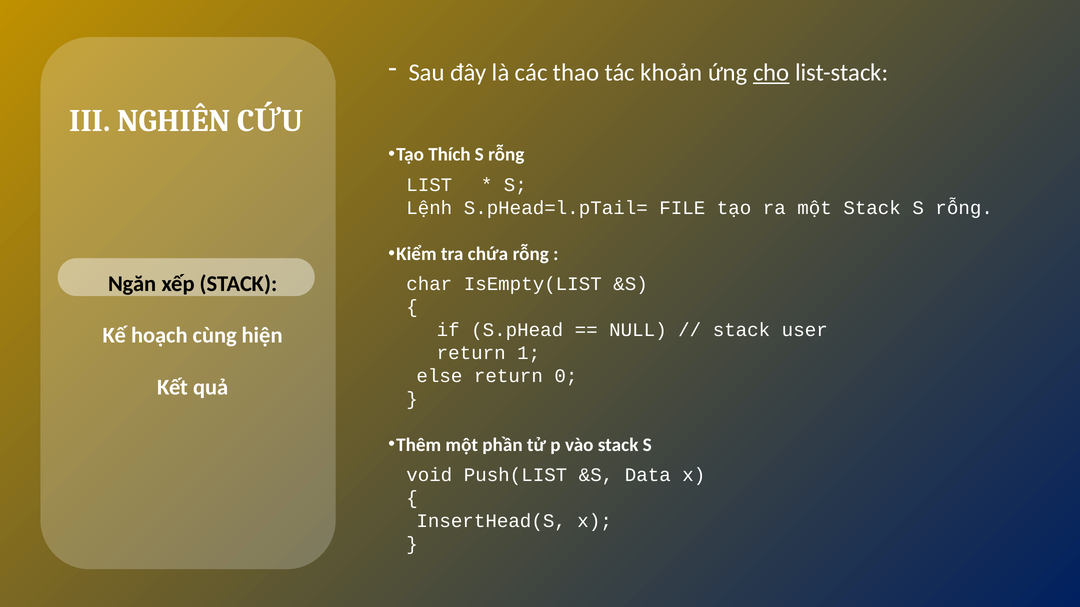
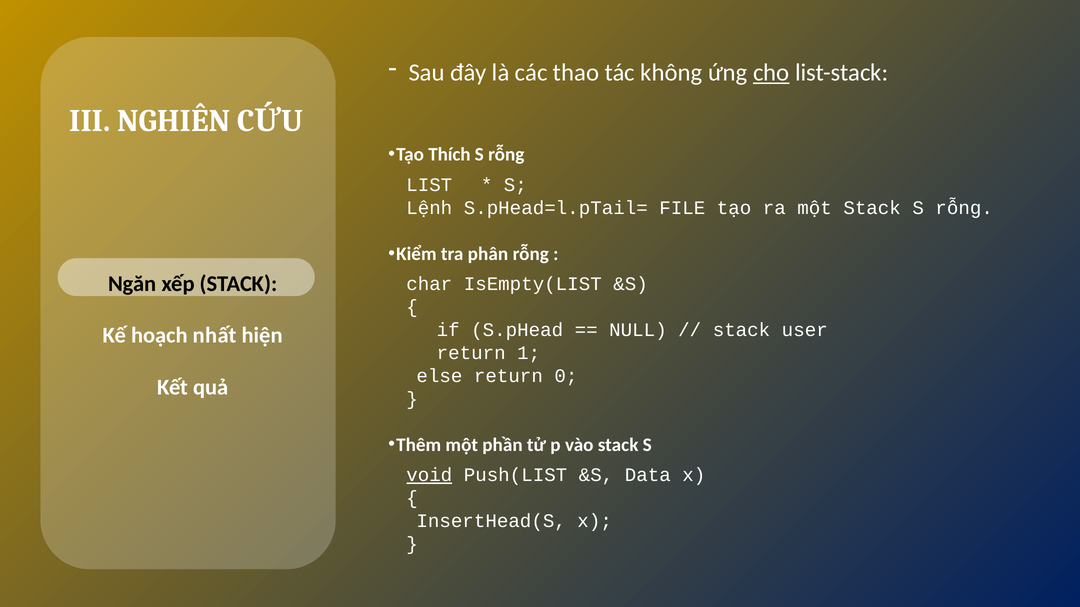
khoản: khoản -> không (671, 73)
chứa: chứa -> phân (488, 254)
cùng: cùng -> nhất (215, 336)
void underline: none -> present (429, 475)
